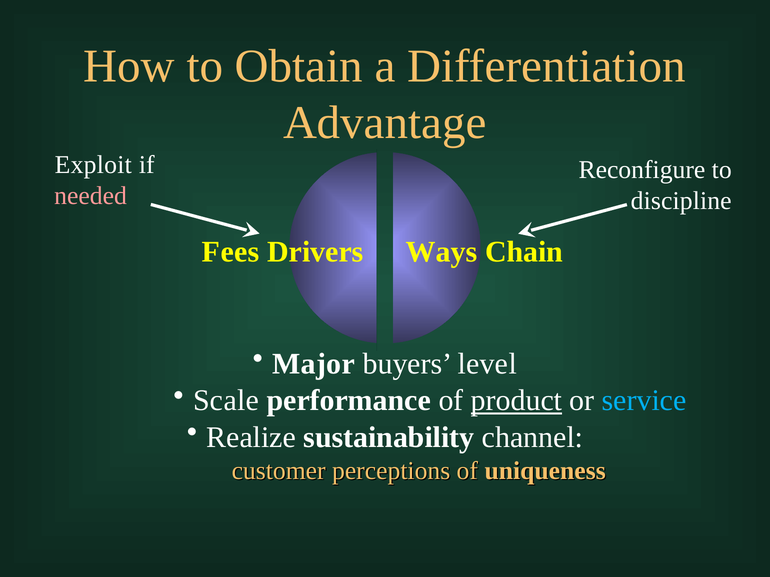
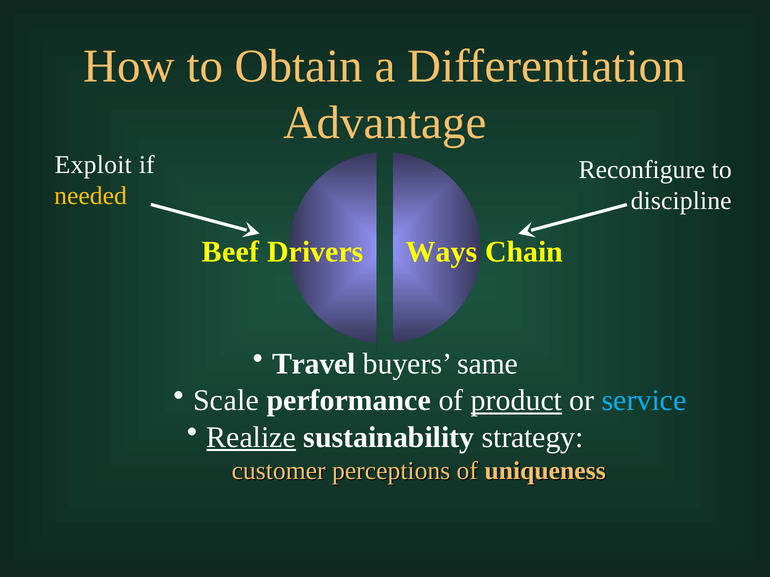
needed colour: pink -> yellow (91, 196)
Fees: Fees -> Beef (231, 252)
Major: Major -> Travel (314, 364)
level: level -> same (488, 364)
Realize underline: none -> present (251, 438)
channel: channel -> strategy (533, 438)
